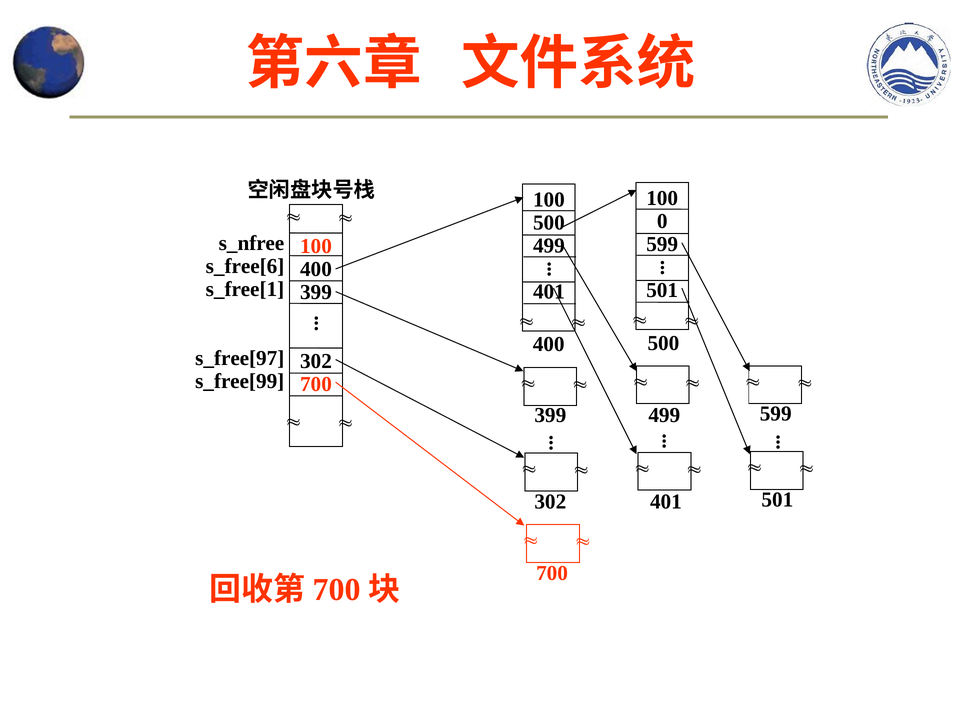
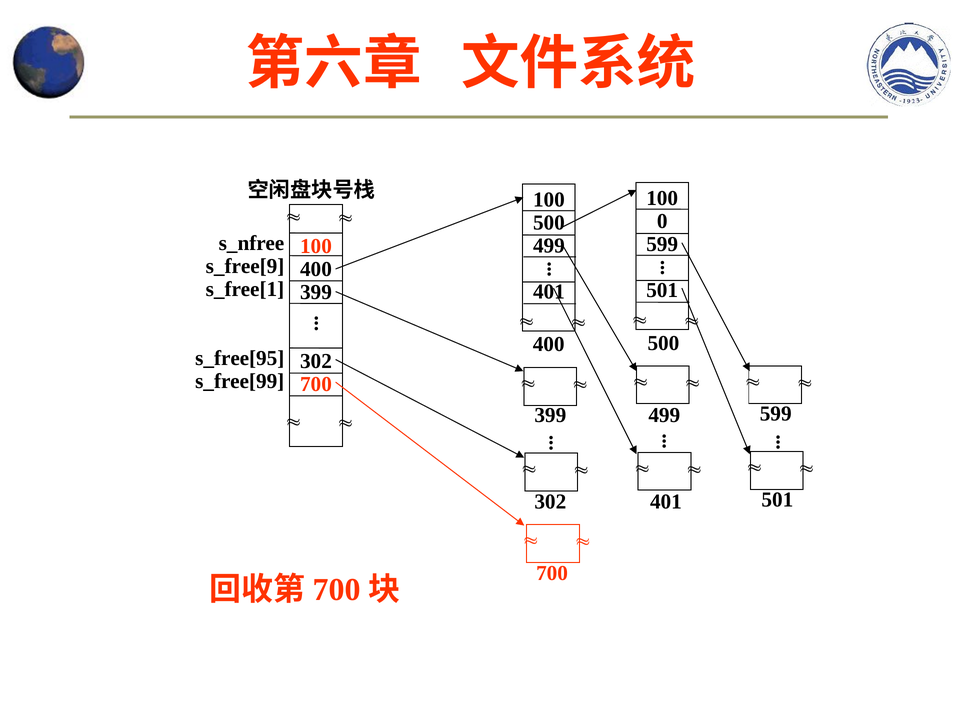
s_free[6: s_free[6 -> s_free[9 (245, 266)
s_free[97: s_free[97 -> s_free[95 (240, 358)
